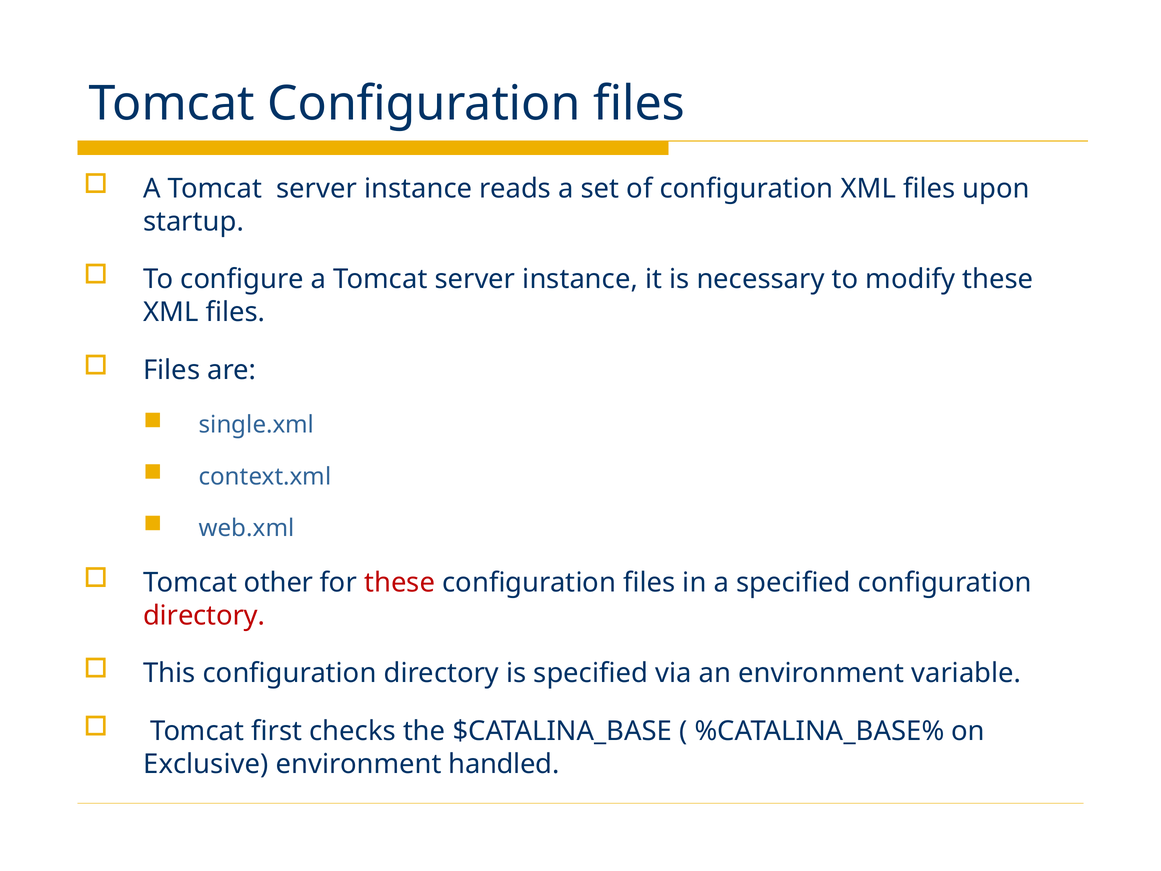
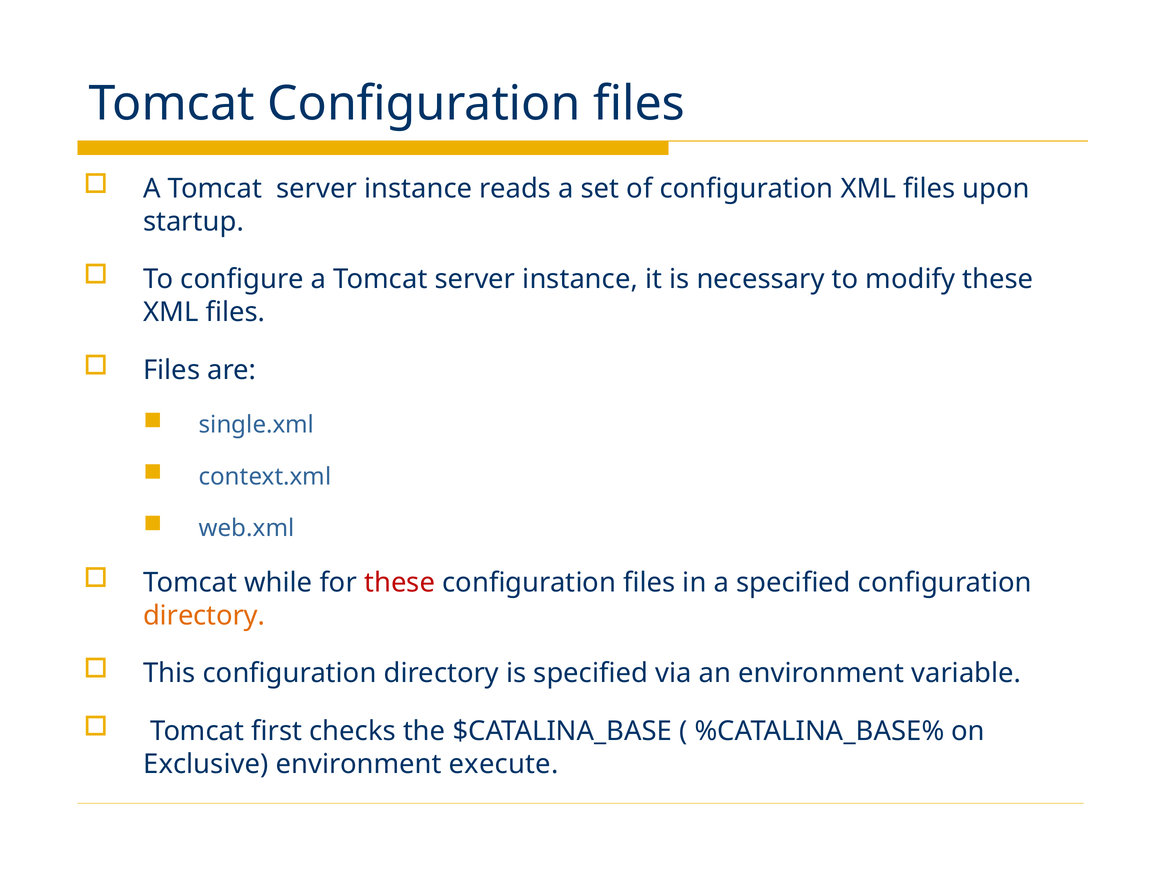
other: other -> while (278, 582)
directory colour: red -> orange (204, 615)
handled: handled -> execute (504, 764)
